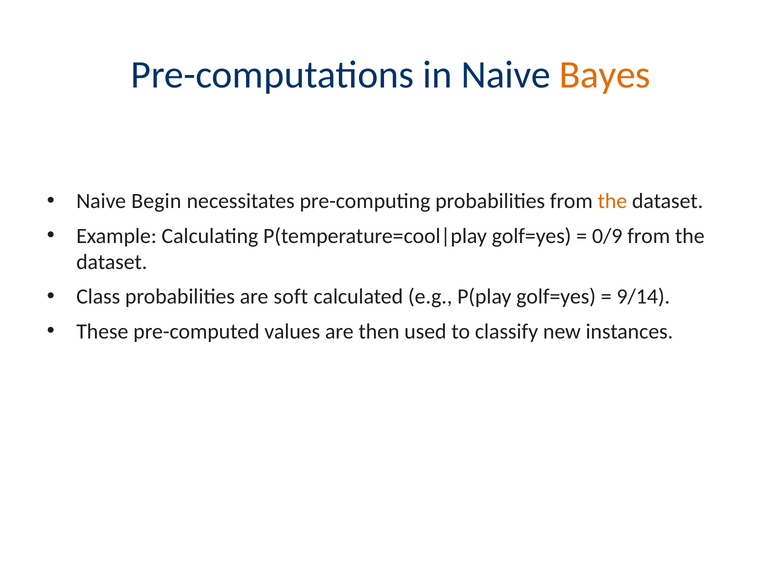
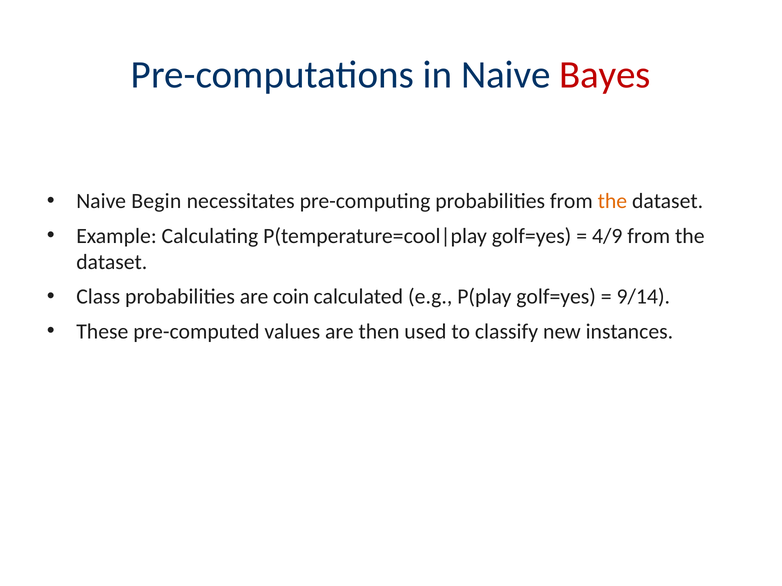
Bayes colour: orange -> red (605, 75)
0/9: 0/9 -> 4/9 (607, 236)
soft: soft -> coin (291, 297)
